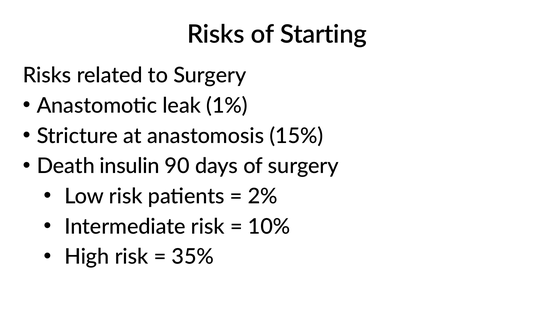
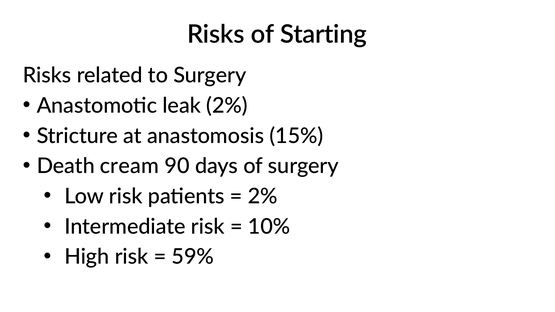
leak 1%: 1% -> 2% (227, 106)
insulin: insulin -> cream (129, 166)
35%: 35% -> 59% (193, 257)
